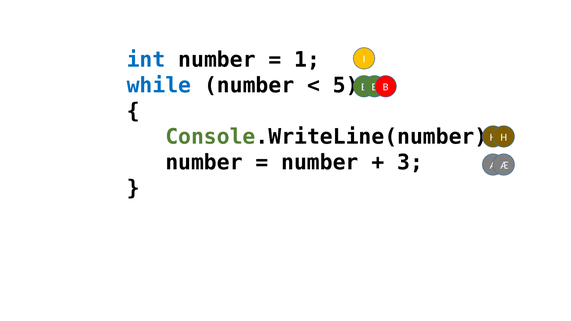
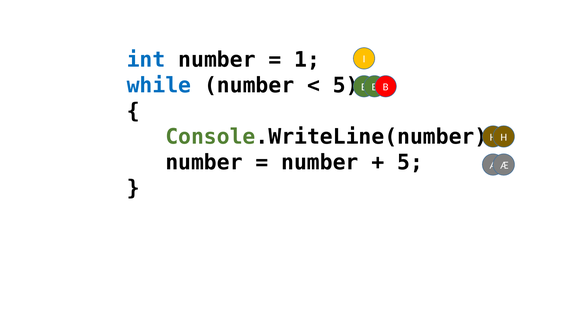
3: 3 -> 5 (410, 163)
